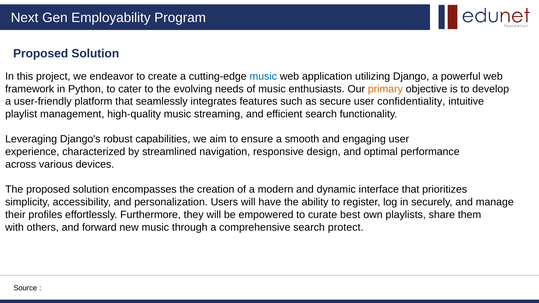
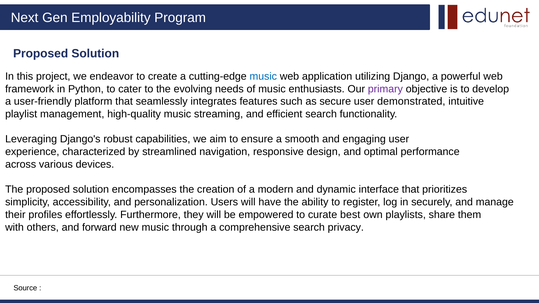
primary colour: orange -> purple (385, 89)
confidentiality: confidentiality -> demonstrated (411, 102)
protect: protect -> privacy (346, 227)
